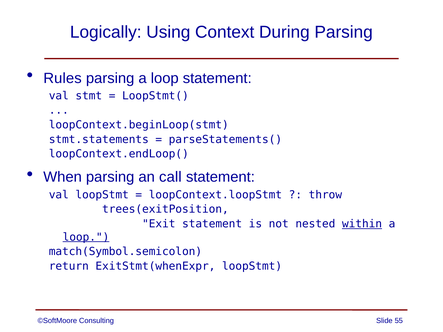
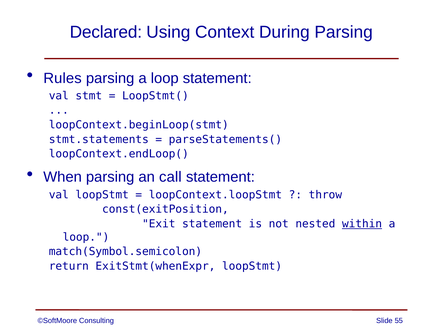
Logically: Logically -> Declared (106, 32)
trees(exitPosition: trees(exitPosition -> const(exitPosition (165, 209)
loop underline: present -> none (86, 237)
